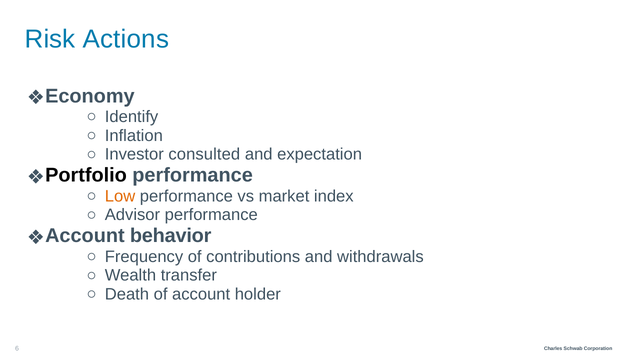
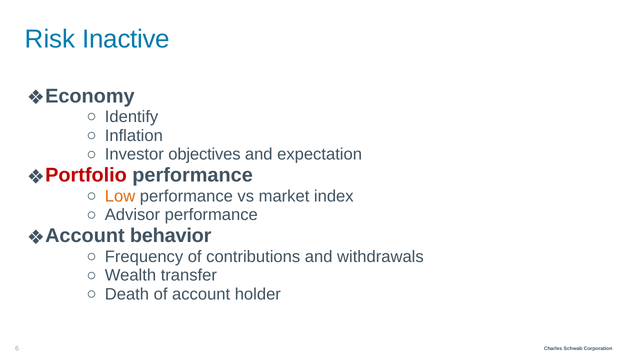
Actions: Actions -> Inactive (126, 39)
consulted: consulted -> objectives (204, 155)
Portfolio colour: black -> red (86, 176)
